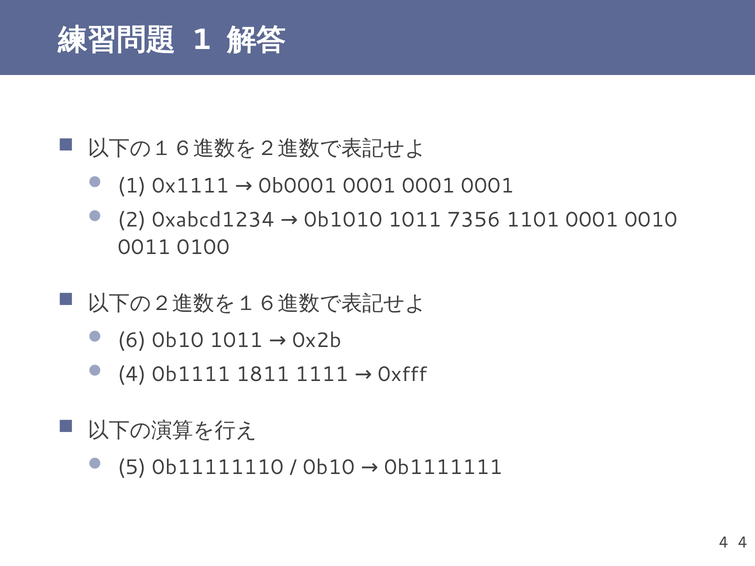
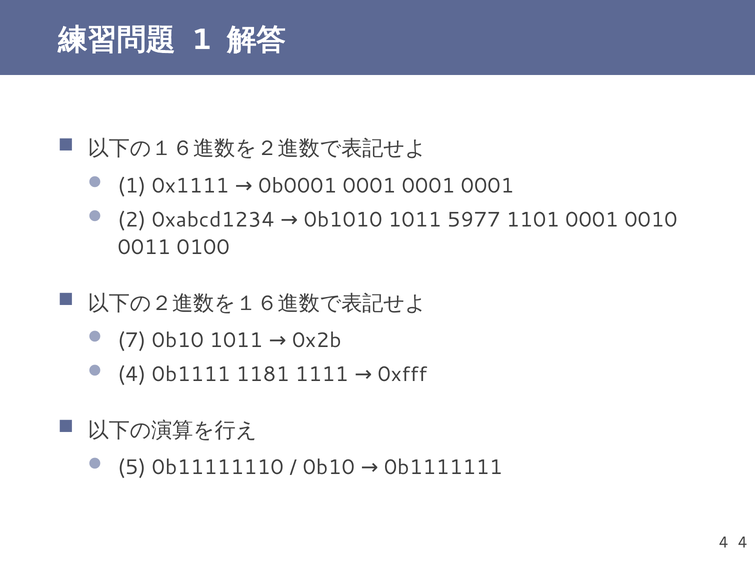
7356: 7356 -> 5977 (474, 220)
6: 6 -> 7 (132, 341)
1811: 1811 -> 1181 (263, 374)
